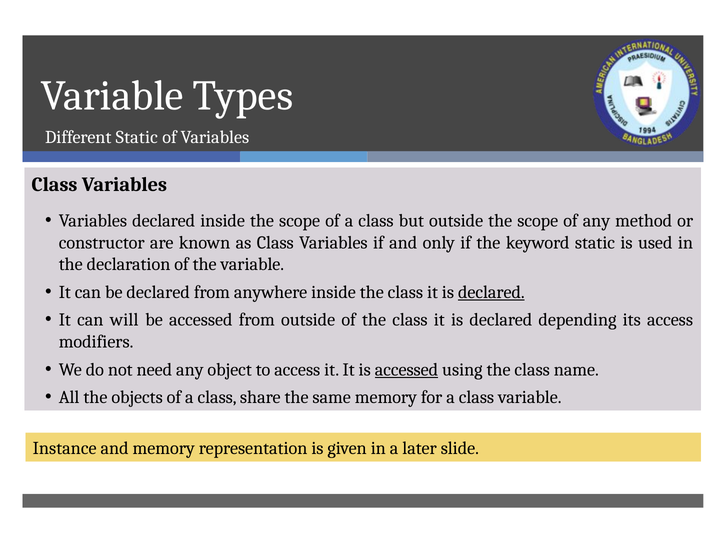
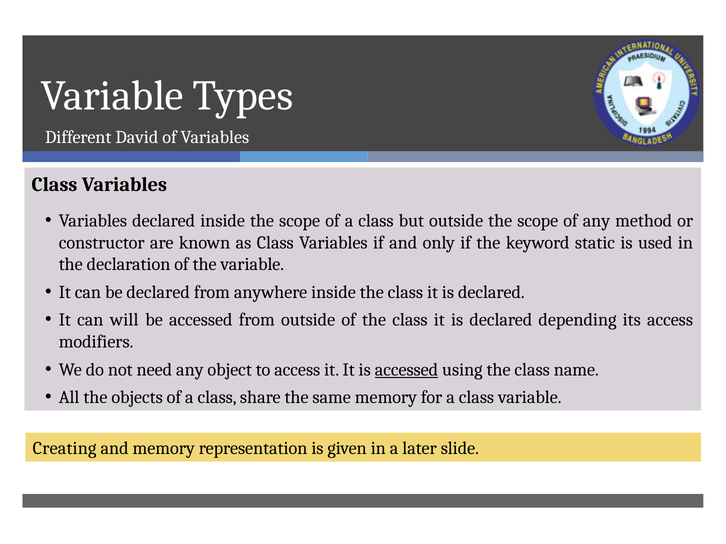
Different Static: Static -> David (137, 137)
declared underline: present -> none (491, 292)
Instance: Instance -> Creating (65, 449)
